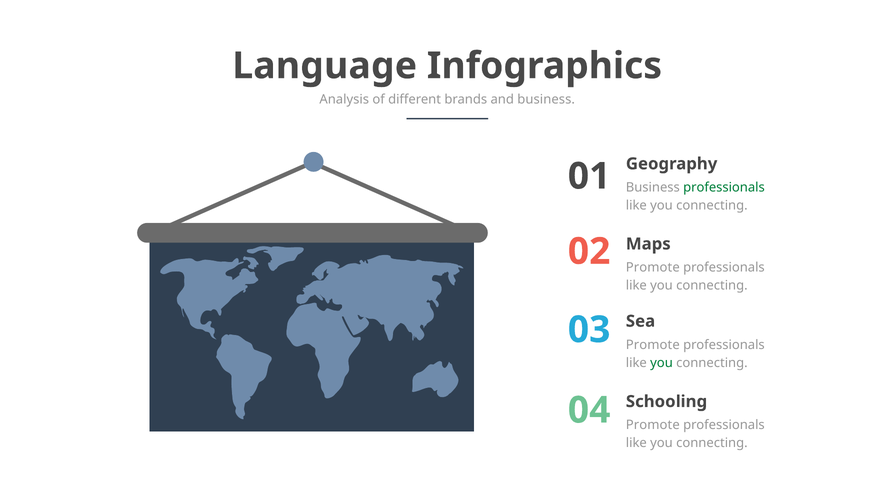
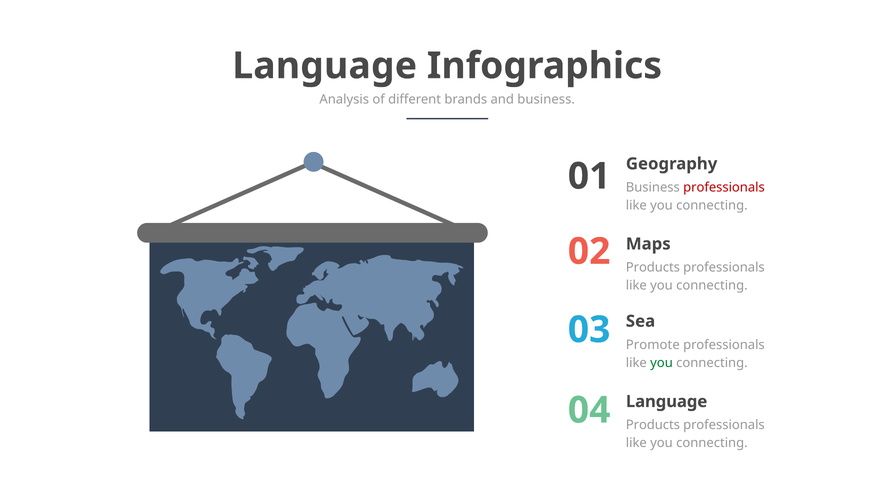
professionals colour: green -> red (724, 187)
Promote: Promote -> Products (653, 268)
Schooling: Schooling -> Language (667, 402)
Promote: Promote -> Products (653, 425)
